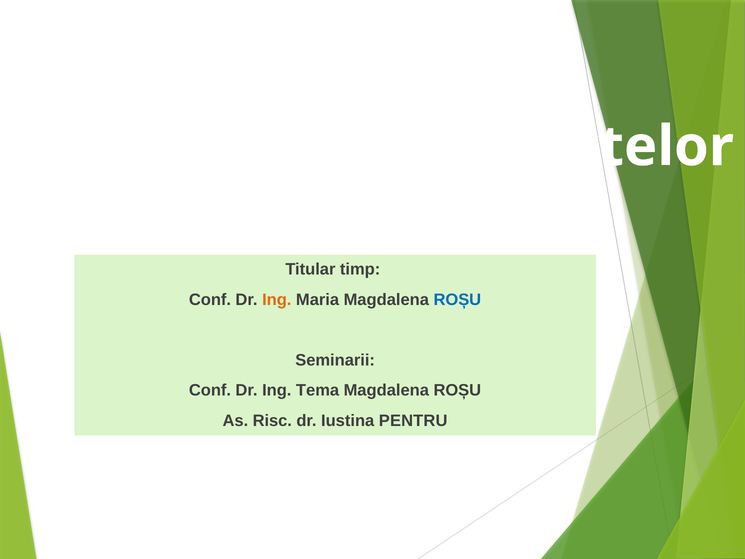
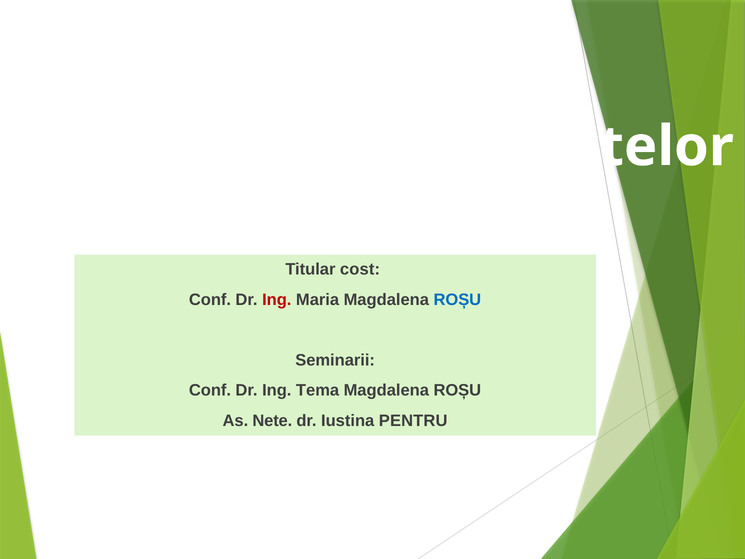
timp: timp -> cost (360, 269)
Ing colour: orange -> red (277, 300)
Risc: Risc -> Nete (272, 420)
